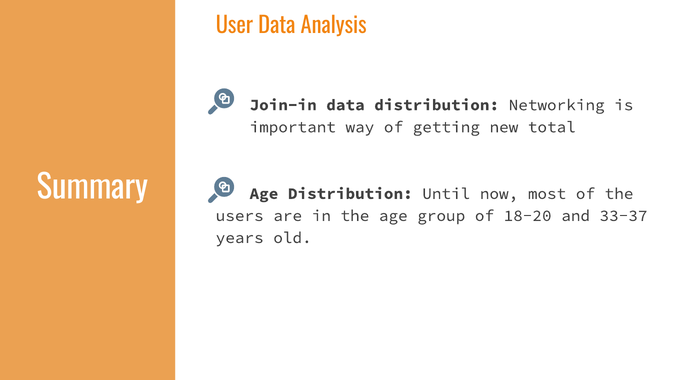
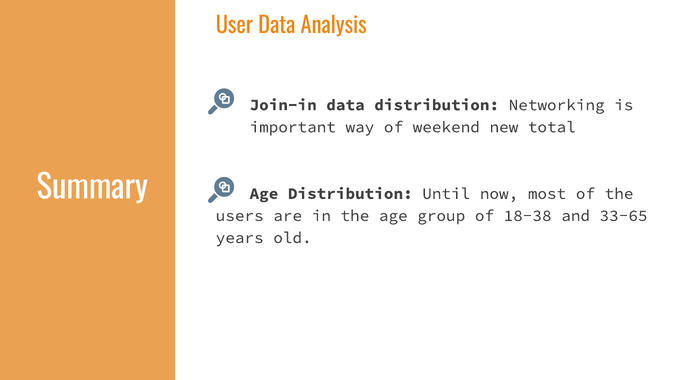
getting: getting -> weekend (446, 127)
18-20: 18-20 -> 18-38 (528, 216)
33-37: 33-37 -> 33-65 (624, 216)
